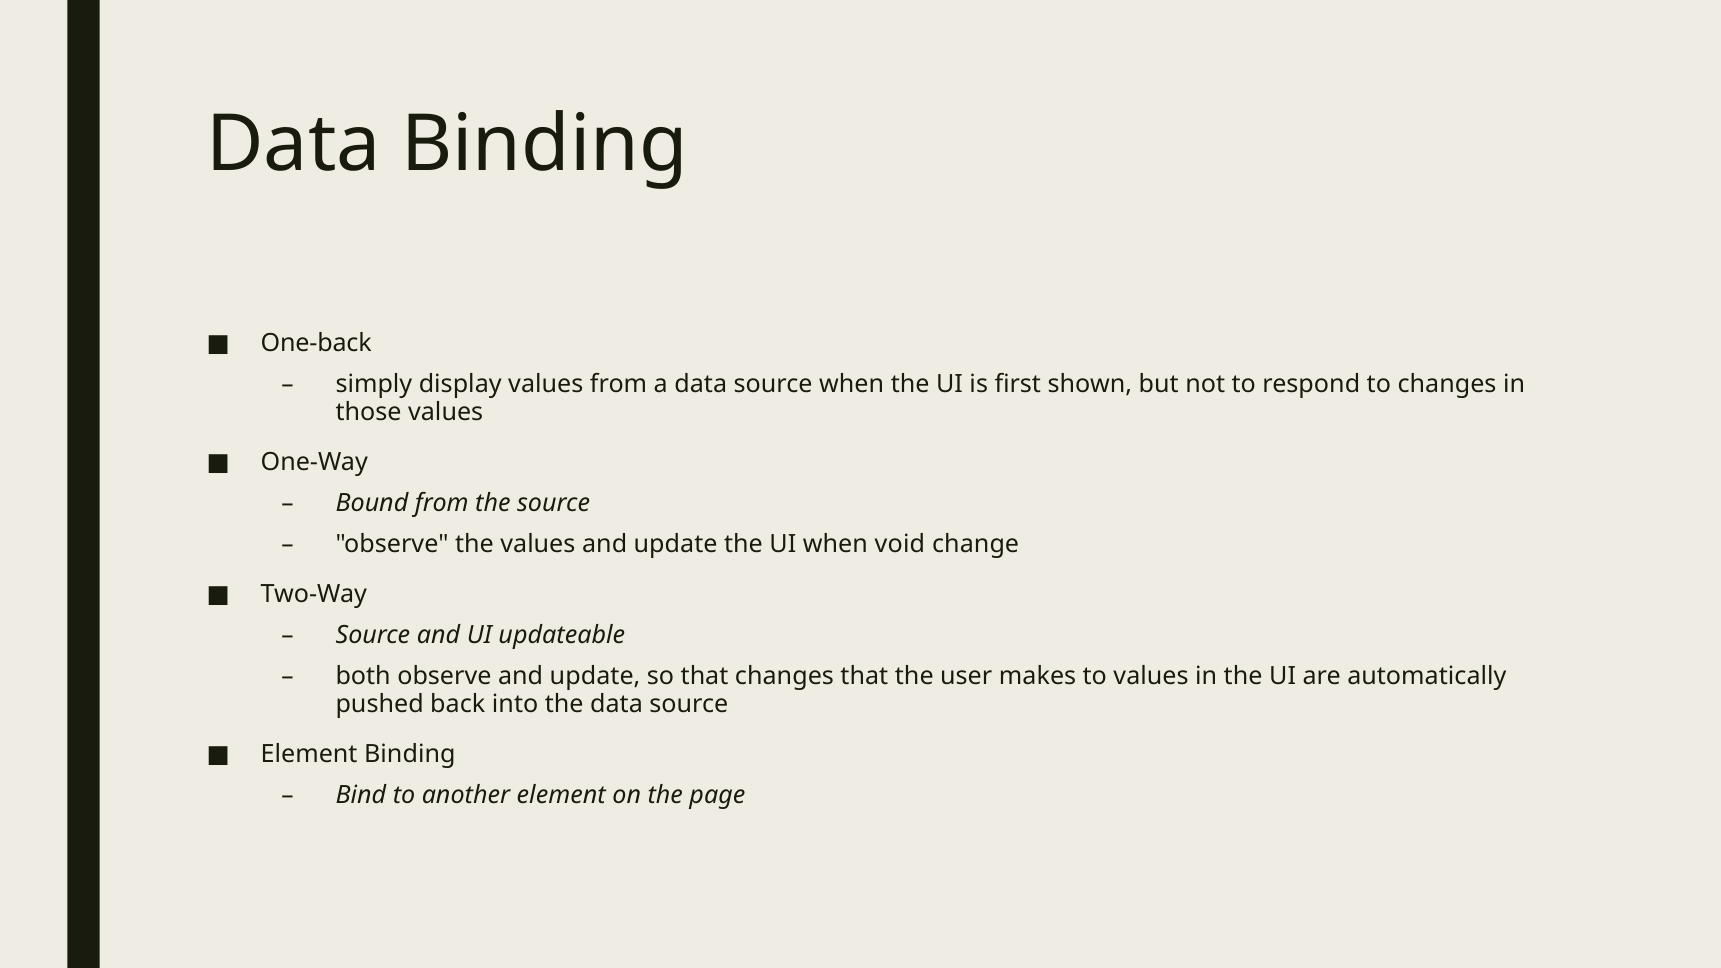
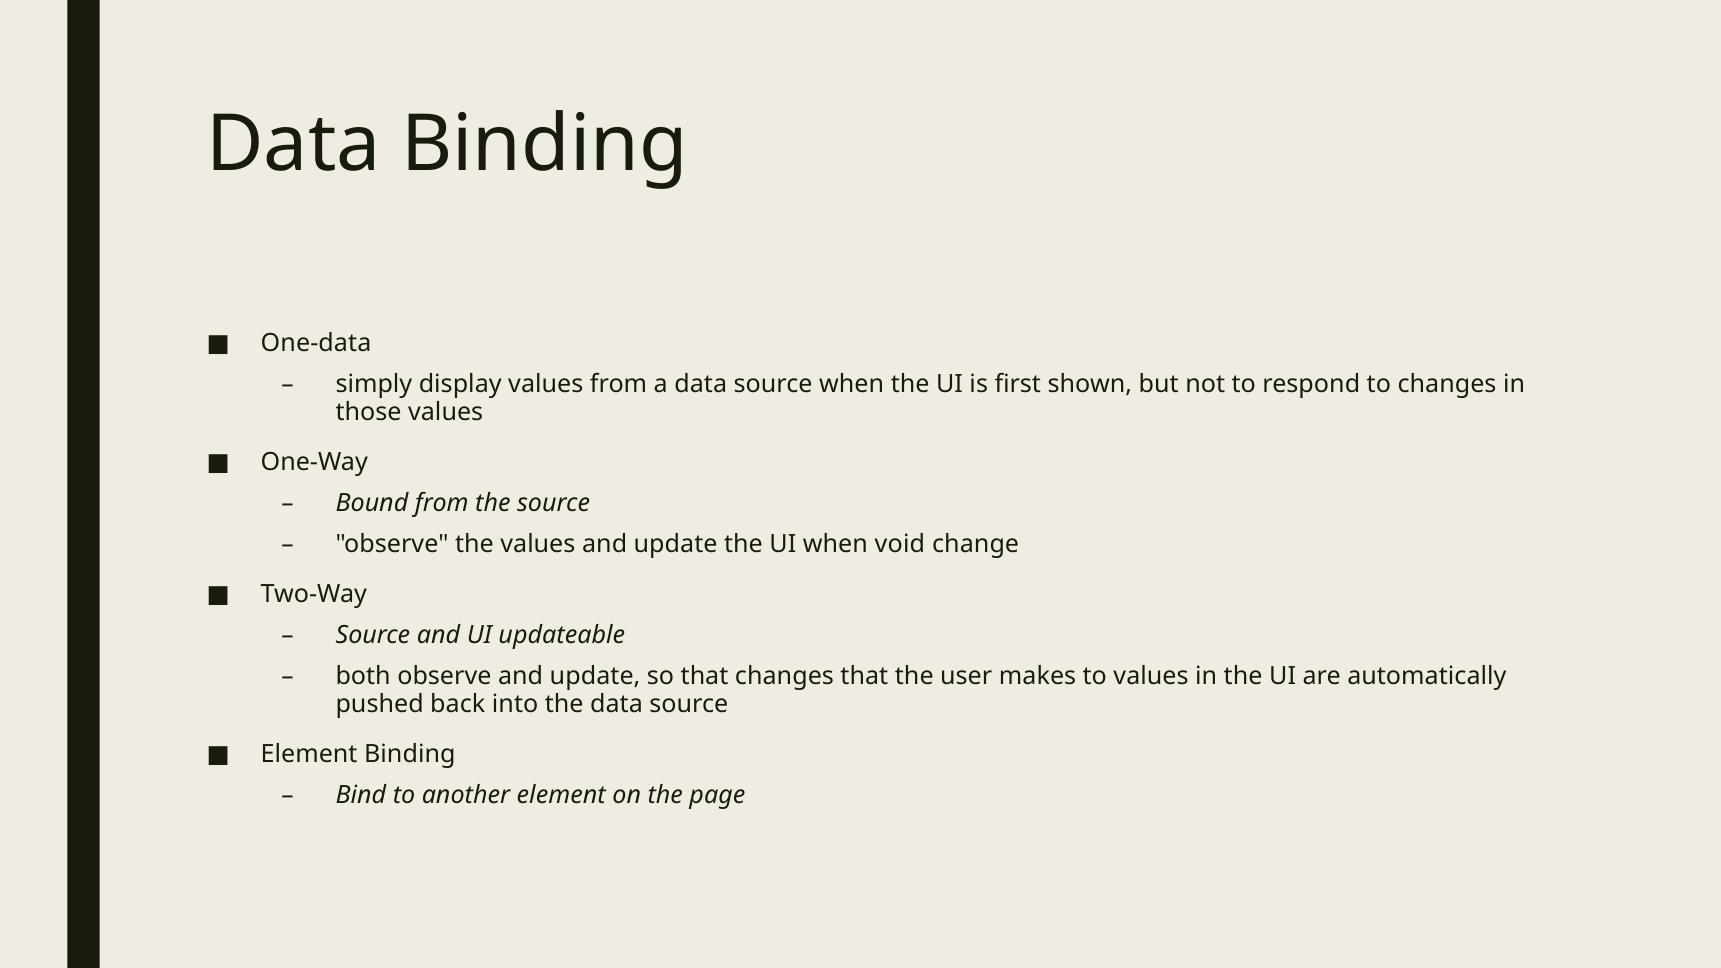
One-back: One-back -> One-data (316, 344)
